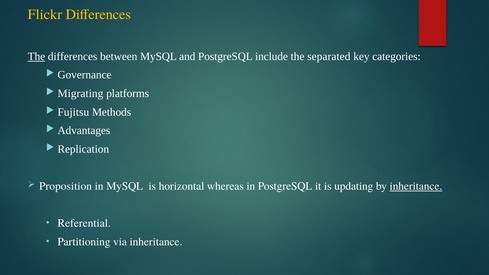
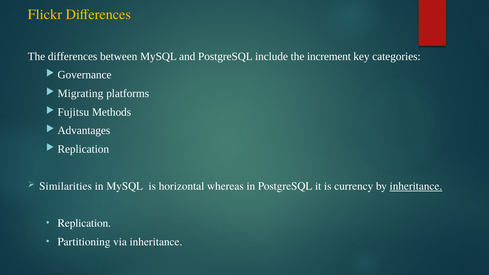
The underline: present -> none (36, 56)
separated: separated -> increment (329, 56)
Proposition: Proposition -> Similarities (66, 186)
updating: updating -> currency (354, 186)
Referential: Referential -> Replication (84, 223)
